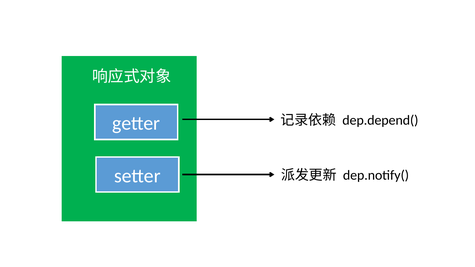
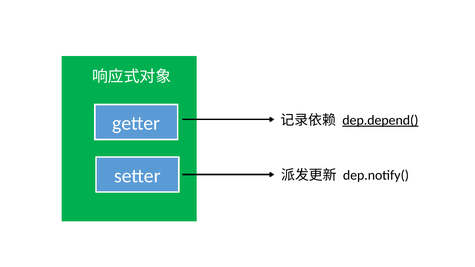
dep.depend( underline: none -> present (380, 120)
